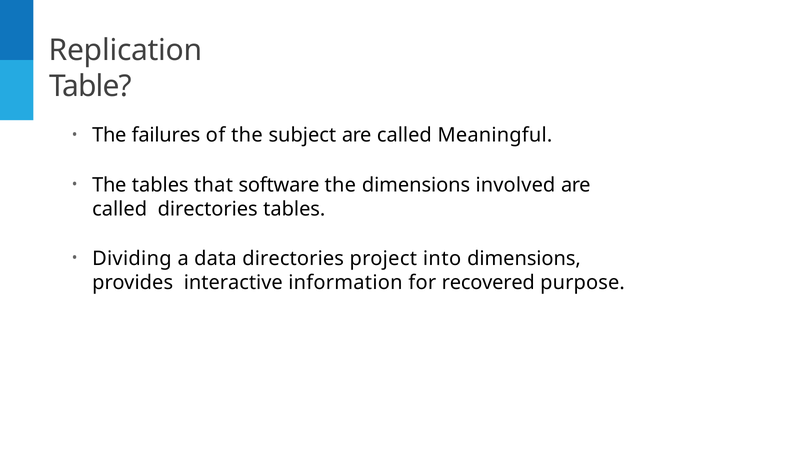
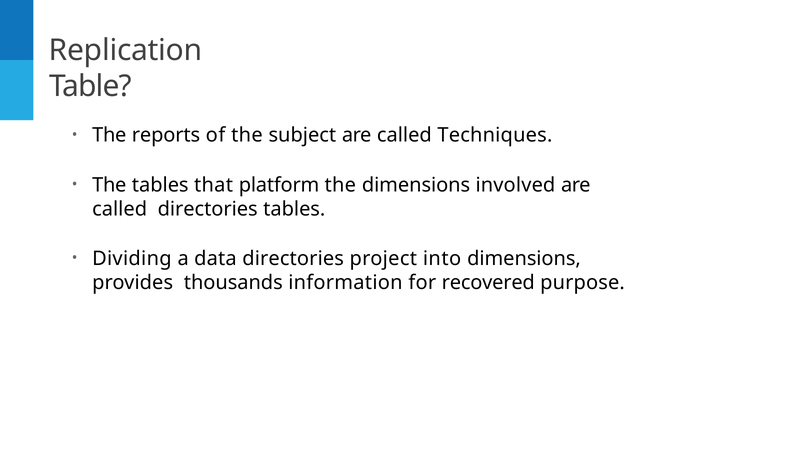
failures: failures -> reports (166, 135)
Meaningful: Meaningful -> Techniques (495, 135)
software: software -> platform (279, 185)
interactive: interactive -> thousands (233, 282)
